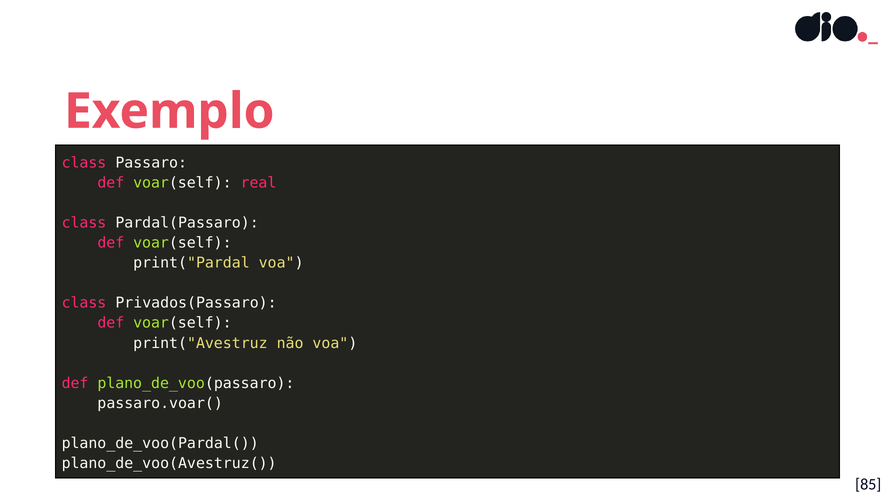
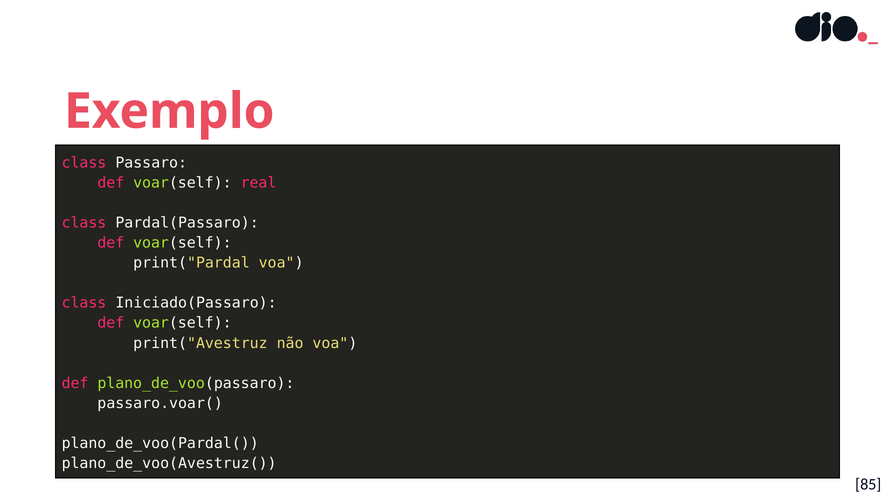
Privados(Passaro: Privados(Passaro -> Iniciado(Passaro (196, 303)
